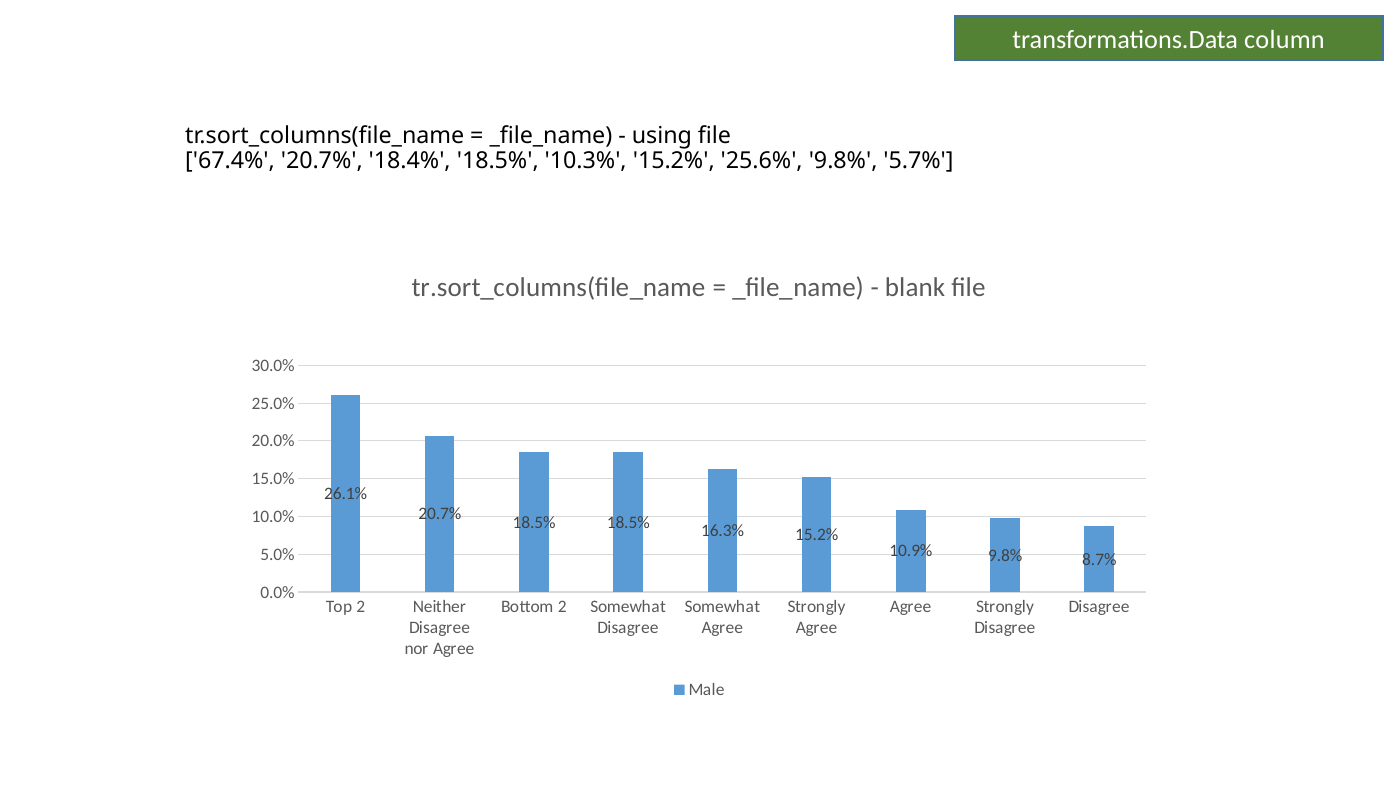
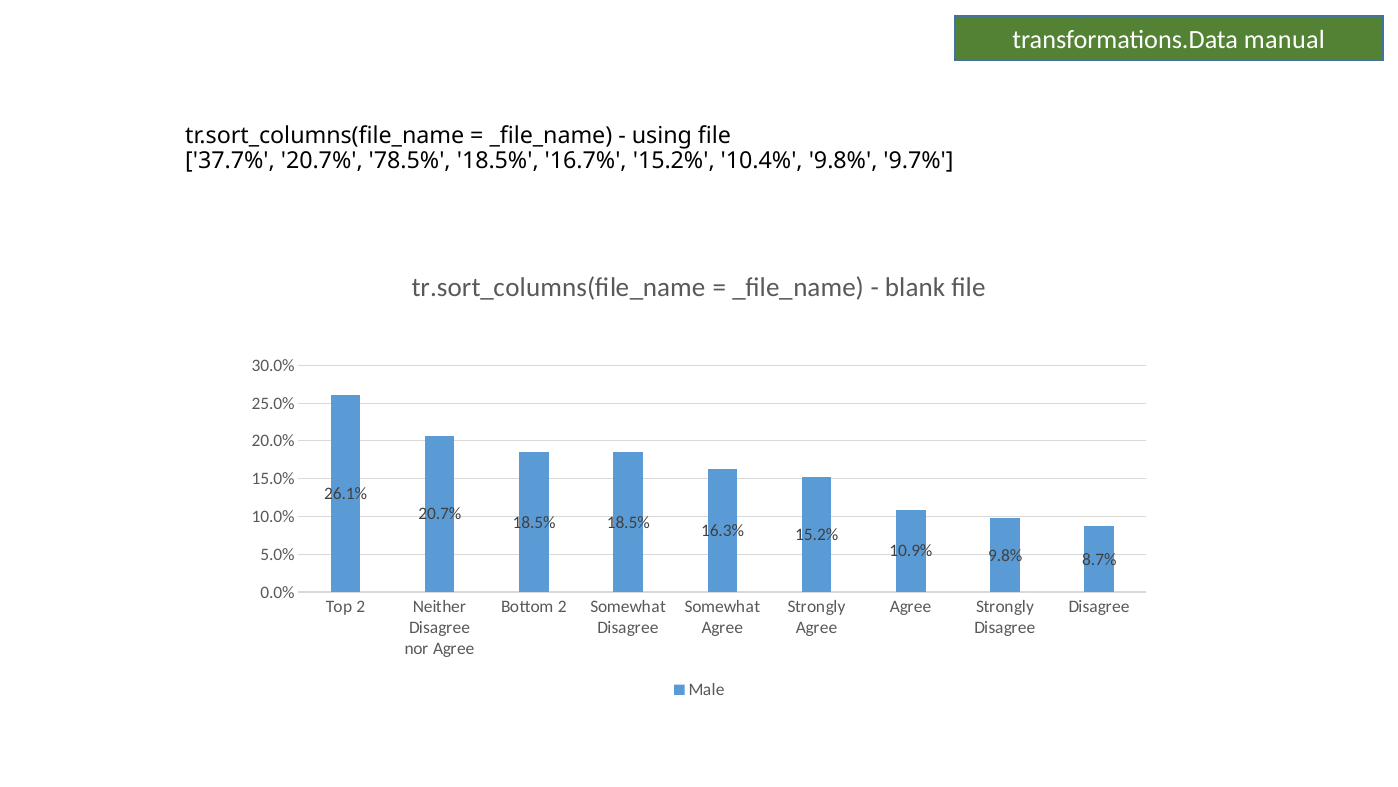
column: column -> manual (1284, 40)
67.4%: 67.4% -> 37.7% (230, 160)
18.4%: 18.4% -> 78.5% (410, 160)
10.3%: 10.3% -> 16.7% (586, 160)
25.6%: 25.6% -> 10.4% (762, 160)
5.7%: 5.7% -> 9.7% (919, 160)
